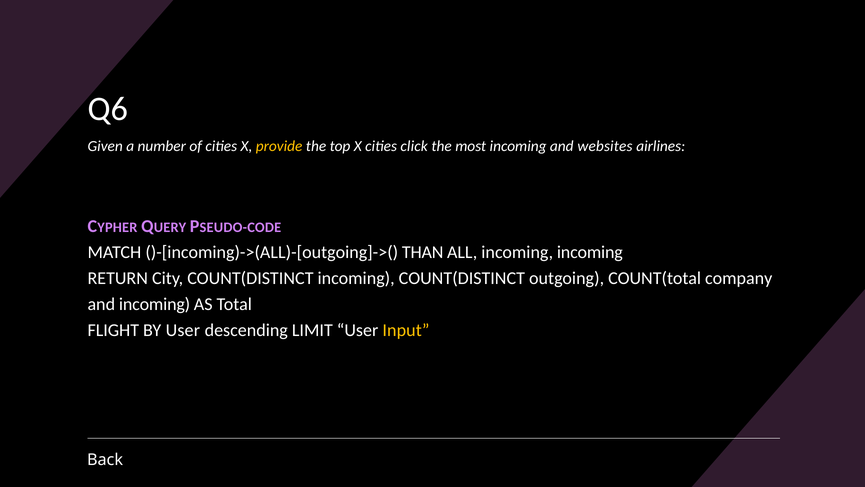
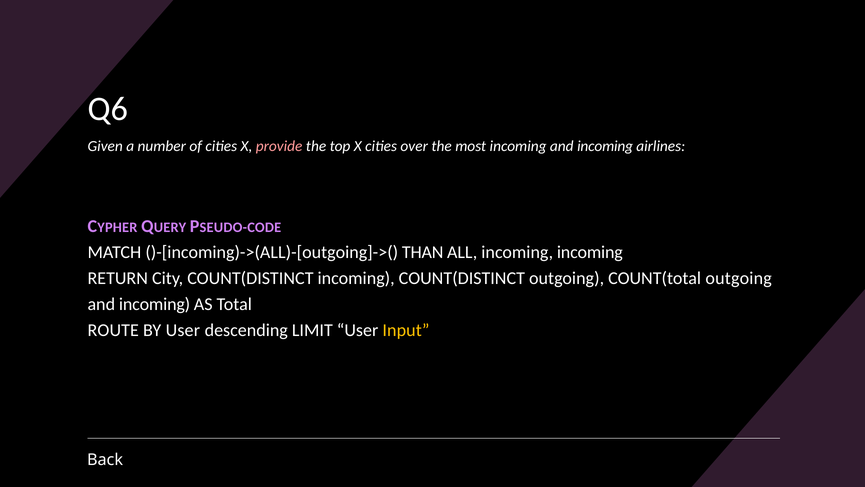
provide colour: yellow -> pink (279, 146)
click: click -> over (414, 146)
incoming and websites: websites -> incoming (605, 146)
COUNT(total company: company -> outgoing (739, 278)
FLIGHT: FLIGHT -> ROUTE (113, 330)
